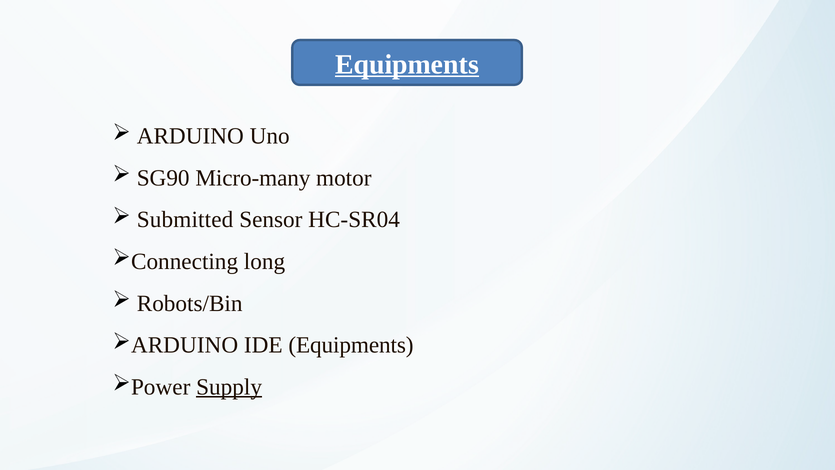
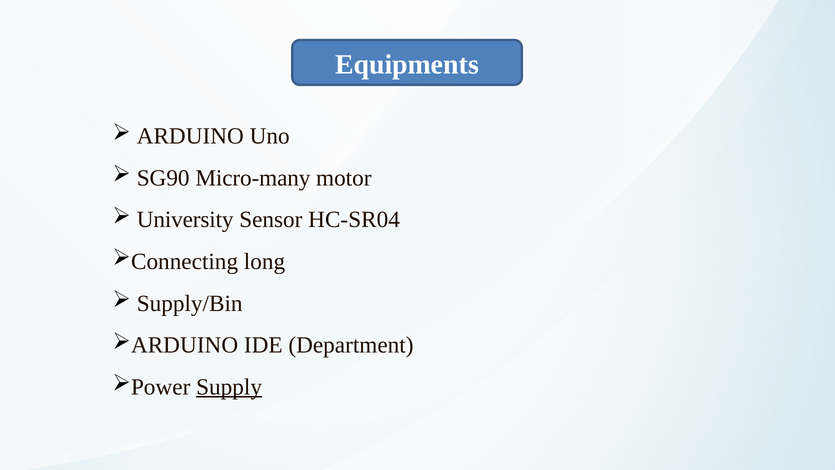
Equipments underline: present -> none (407, 64)
Submitted: Submitted -> University (185, 220)
Robots/Bin: Robots/Bin -> Supply/Bin (190, 303)
IDE Equipments: Equipments -> Department (351, 345)
